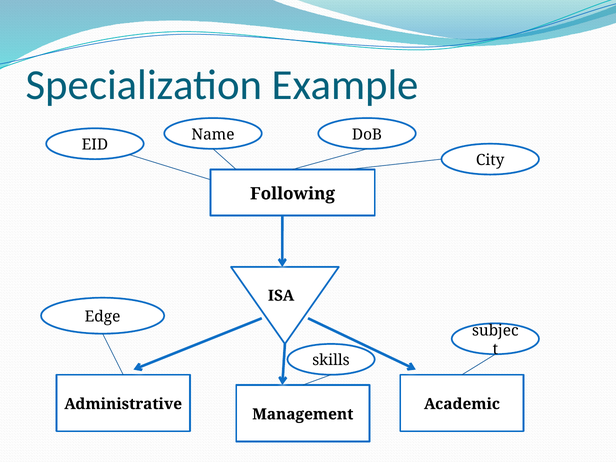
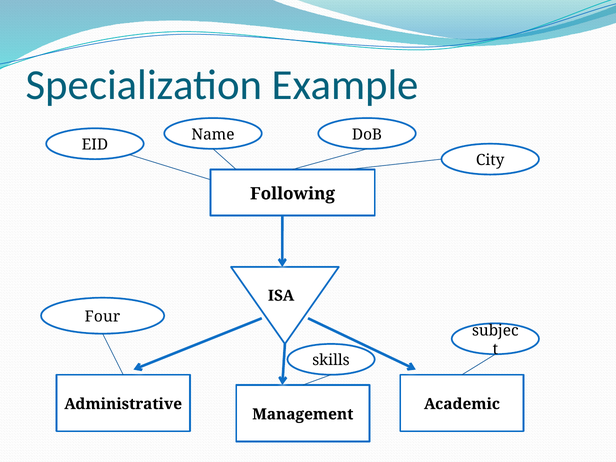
Edge: Edge -> Four (102, 317)
